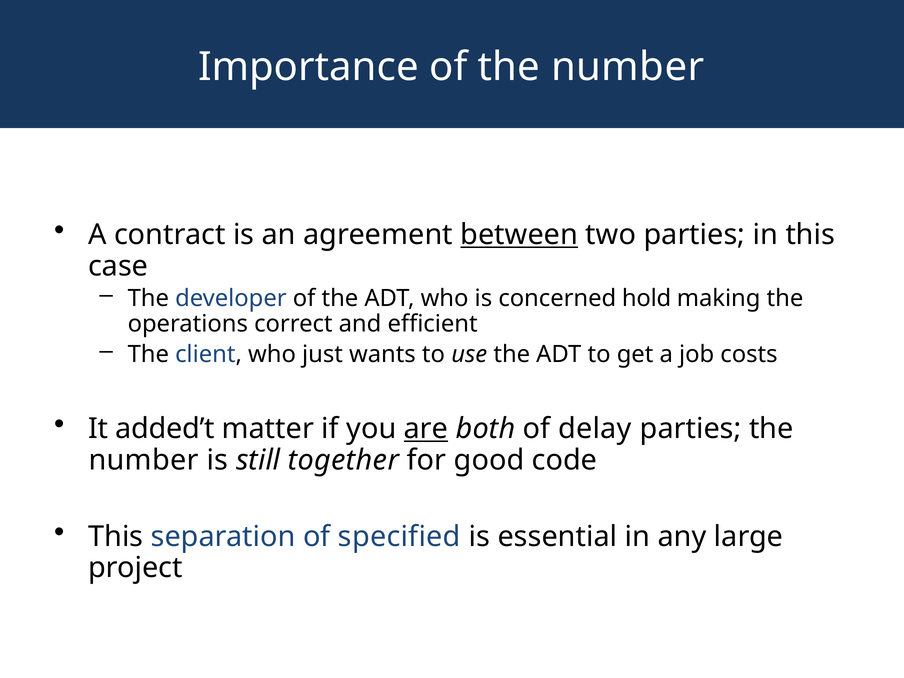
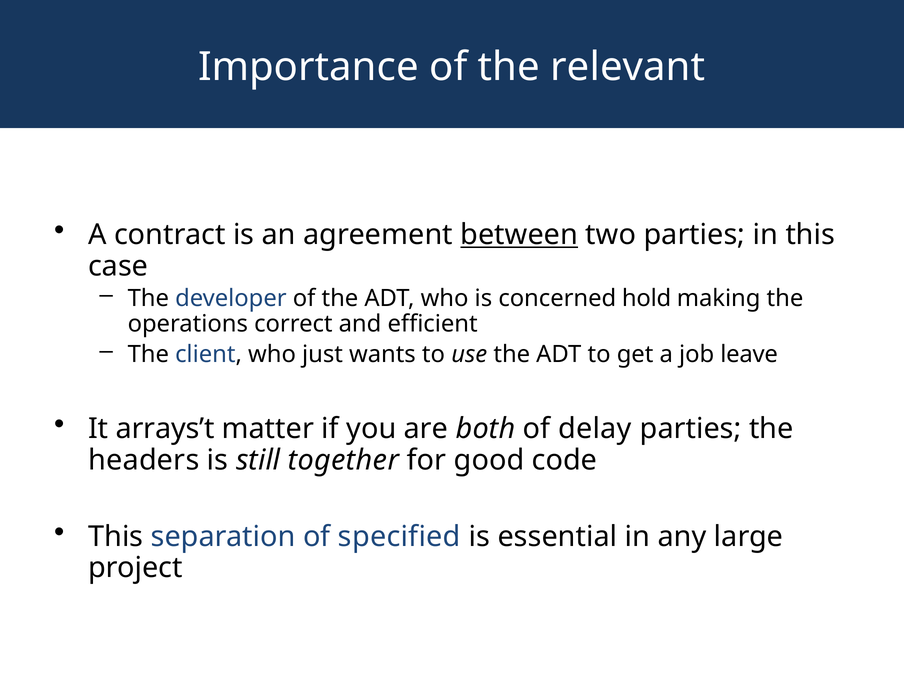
of the number: number -> relevant (628, 67)
costs: costs -> leave (749, 354)
added’t: added’t -> arrays’t (165, 429)
are underline: present -> none (426, 429)
number: number -> headers (144, 460)
